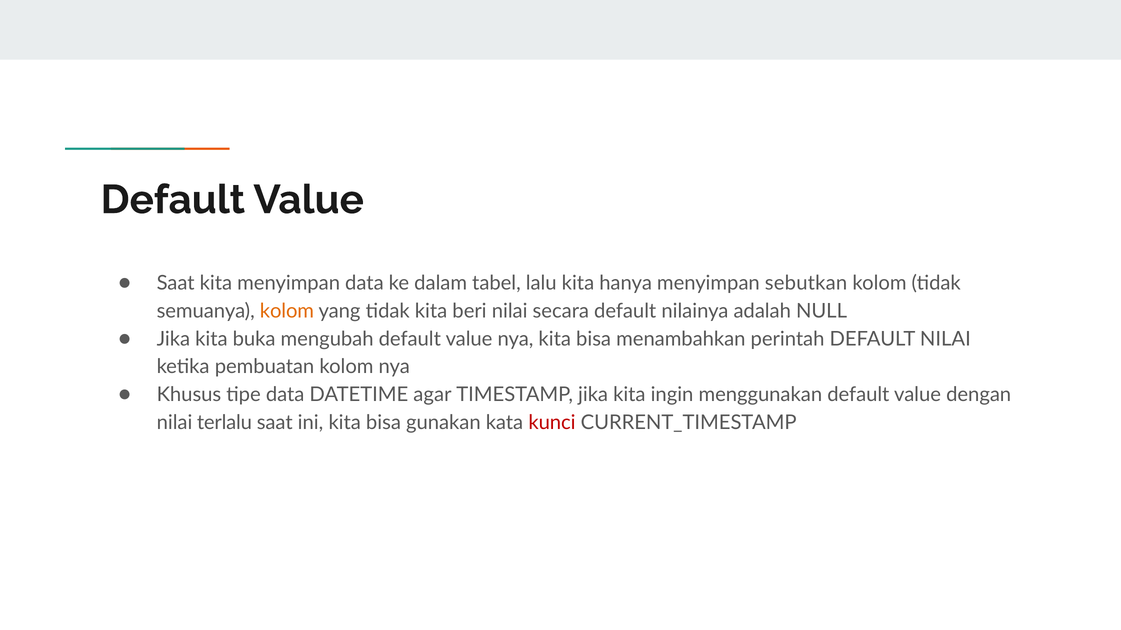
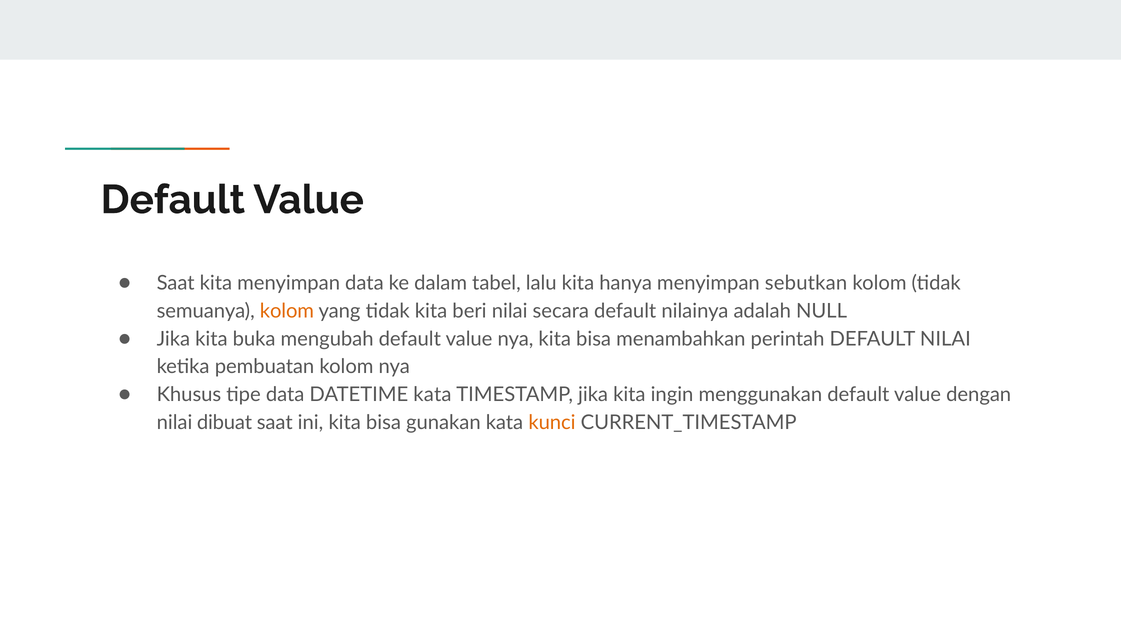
DATETIME agar: agar -> kata (432, 395)
terlalu: terlalu -> dibuat (224, 423)
kunci colour: red -> orange (552, 423)
